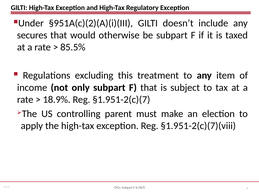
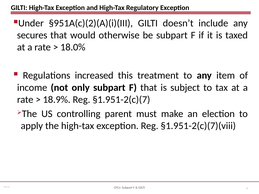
85.5%: 85.5% -> 18.0% (73, 47)
excluding: excluding -> increased (94, 76)
